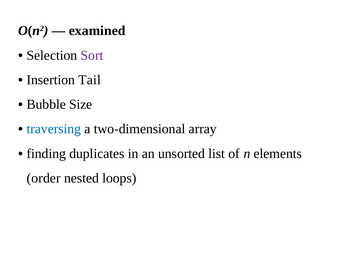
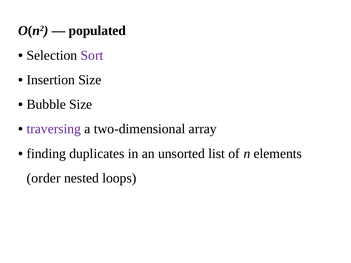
examined: examined -> populated (97, 31)
Insertion Tail: Tail -> Size (90, 80)
traversing colour: blue -> purple (54, 129)
